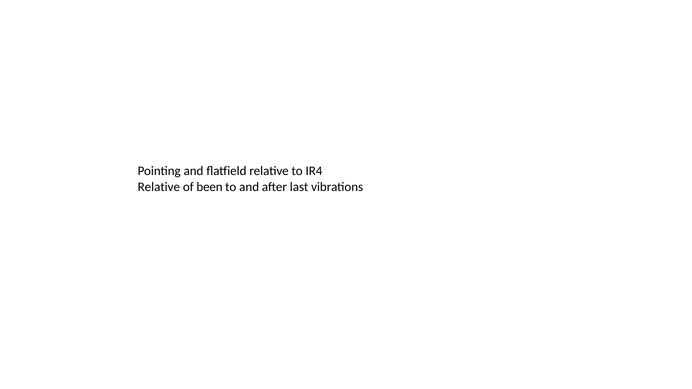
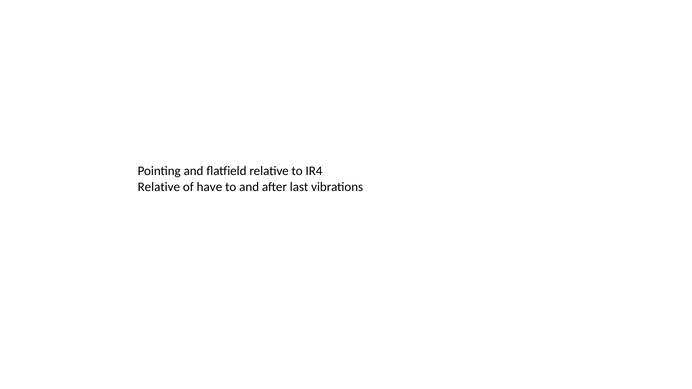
been: been -> have (209, 187)
